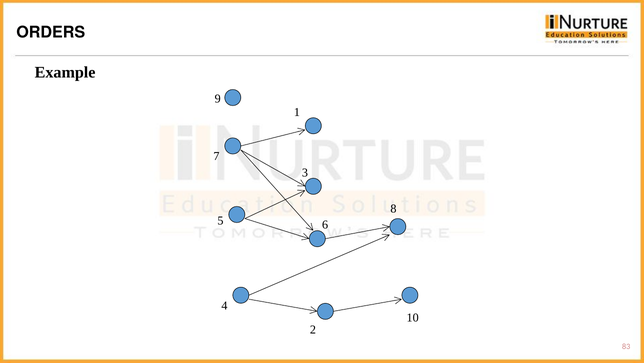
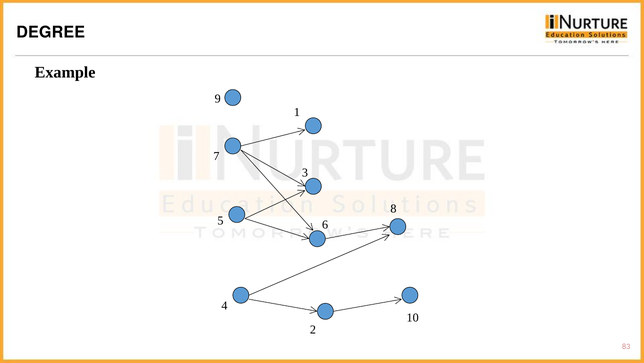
ORDERS: ORDERS -> DEGREE (51, 32)
